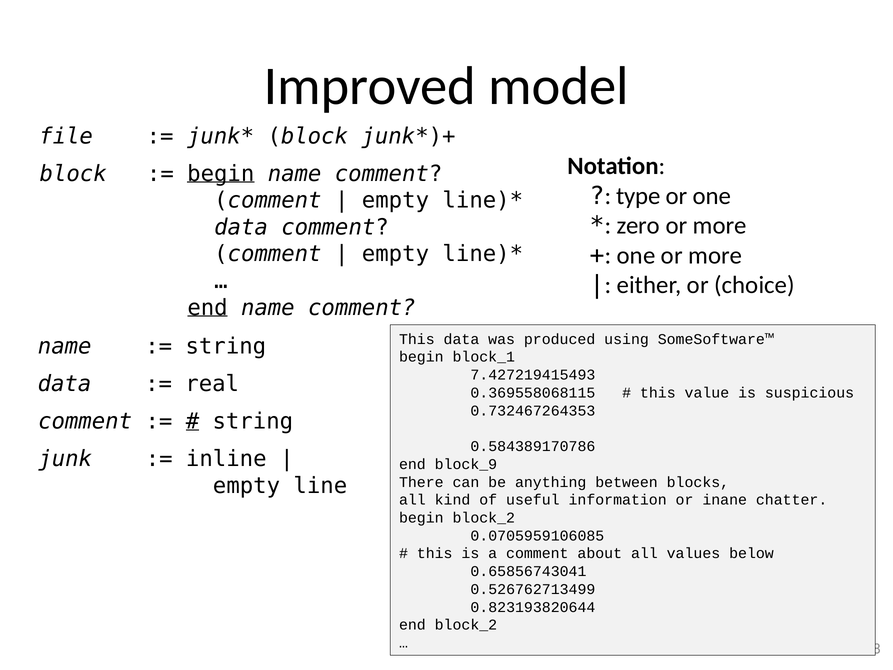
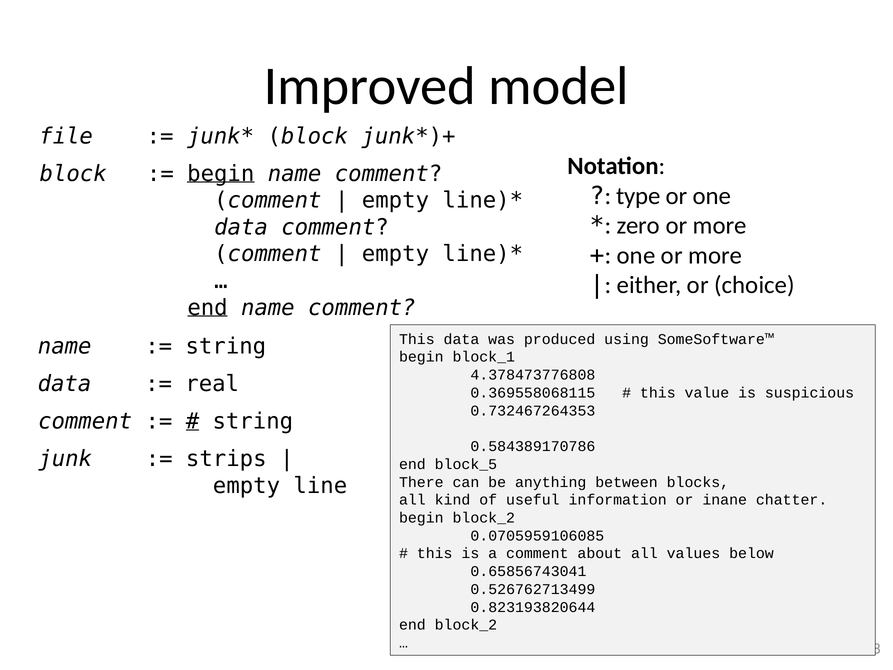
7.427219415493: 7.427219415493 -> 4.378473776808 (533, 375)
inline: inline -> strips (226, 459)
block_9: block_9 -> block_5 (466, 464)
